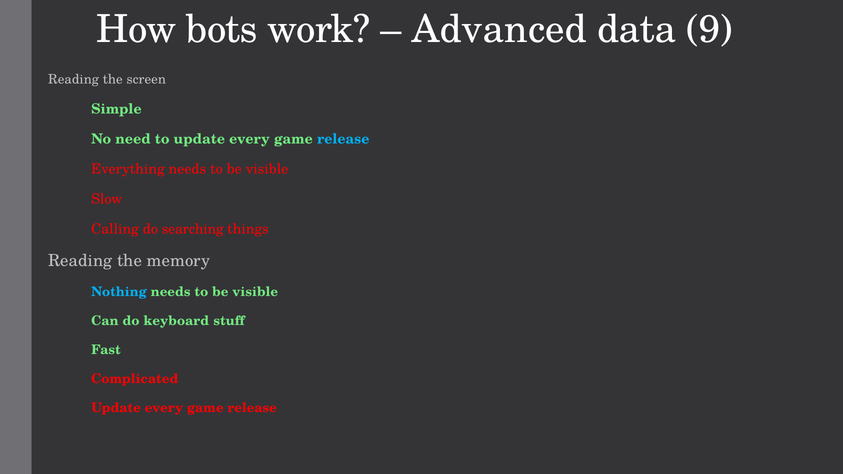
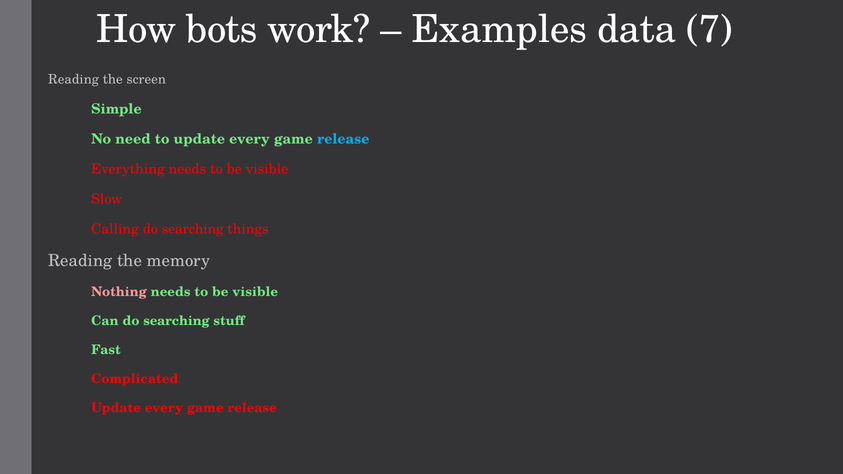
Advanced: Advanced -> Examples (499, 30)
9: 9 -> 7 (710, 30)
Nothing colour: light blue -> pink (119, 292)
Can do keyboard: keyboard -> searching (176, 321)
